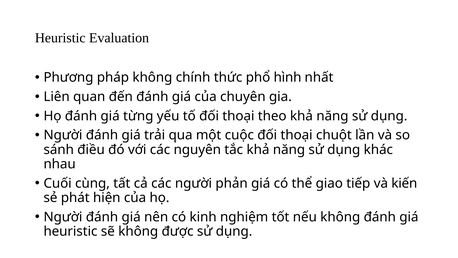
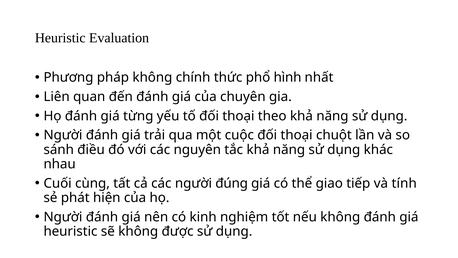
phản: phản -> đúng (232, 183)
kiến: kiến -> tính (404, 183)
